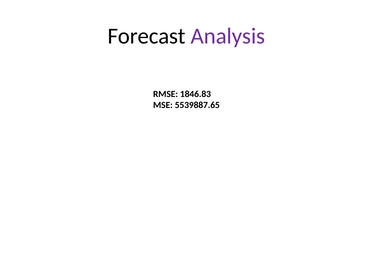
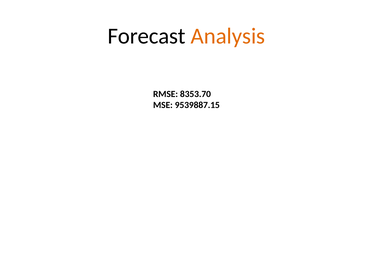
Analysis colour: purple -> orange (228, 36)
1846.83: 1846.83 -> 8353.70 (195, 94)
5539887.65: 5539887.65 -> 9539887.15 (197, 105)
